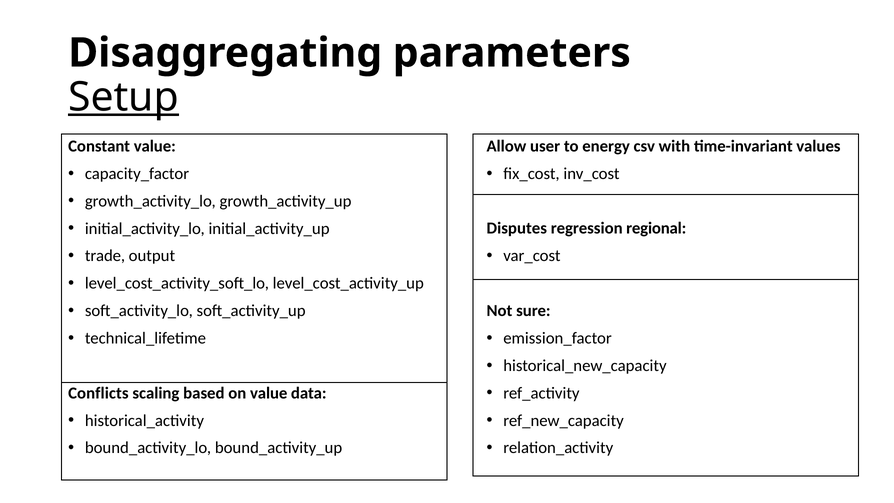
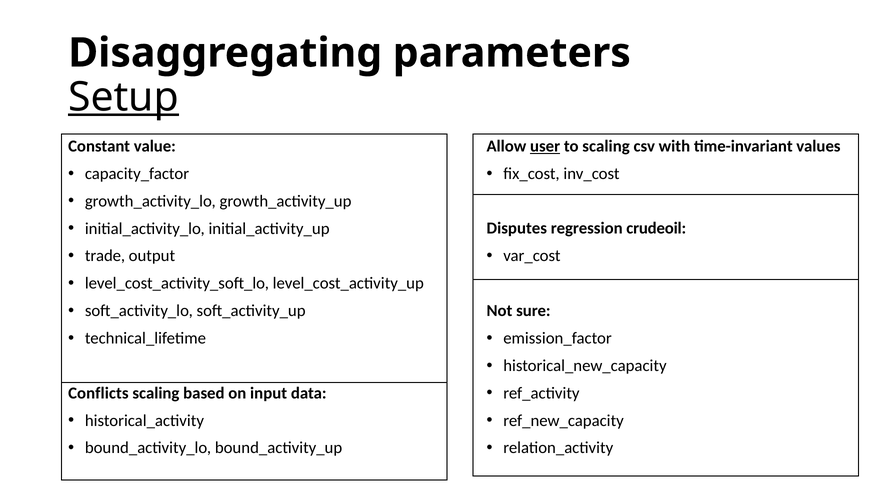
user underline: none -> present (545, 146)
to energy: energy -> scaling (606, 146)
regional: regional -> crudeoil (656, 228)
on value: value -> input (269, 393)
